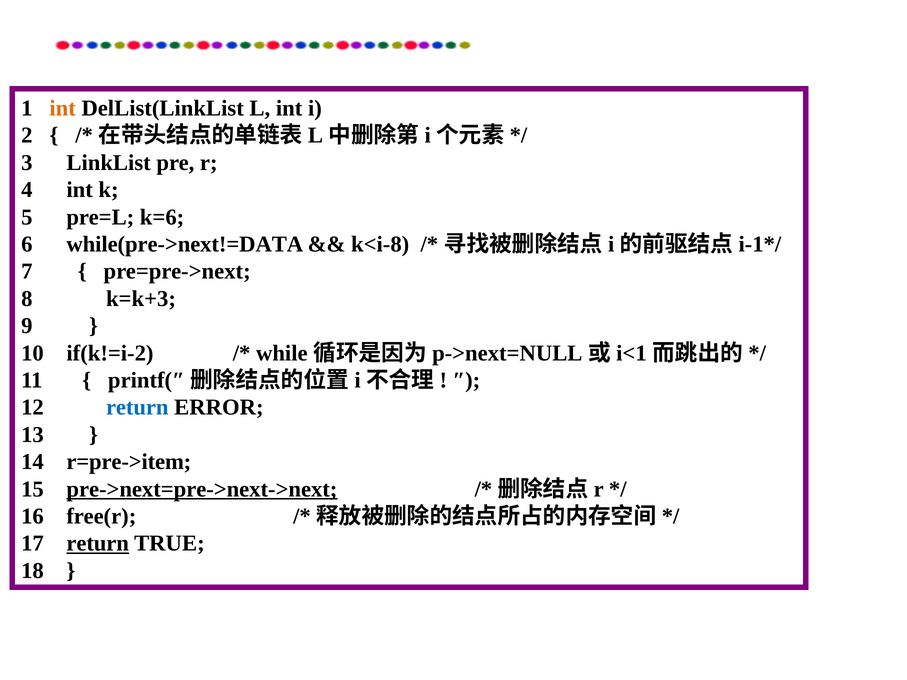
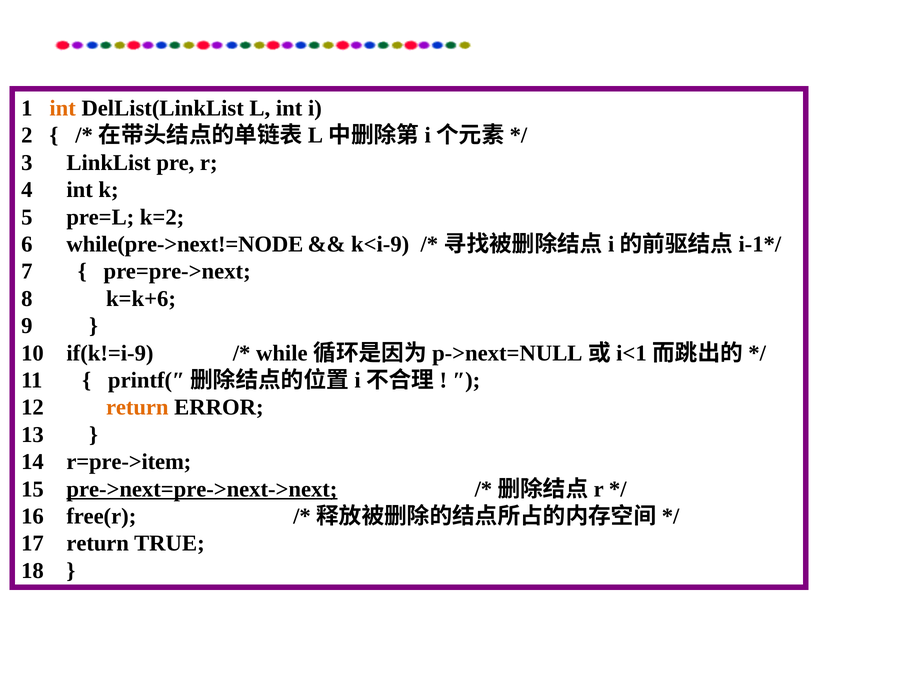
k=6: k=6 -> k=2 (162, 217)
while(pre->next!=DATA: while(pre->next!=DATA -> while(pre->next!=NODE (185, 244)
k<i-8: k<i-8 -> k<i-9 (380, 244)
k=k+3: k=k+3 -> k=k+6 (141, 299)
if(k!=i-2: if(k!=i-2 -> if(k!=i-9 (110, 353)
return colour: blue -> orange (137, 408)
return underline: present -> none (98, 544)
